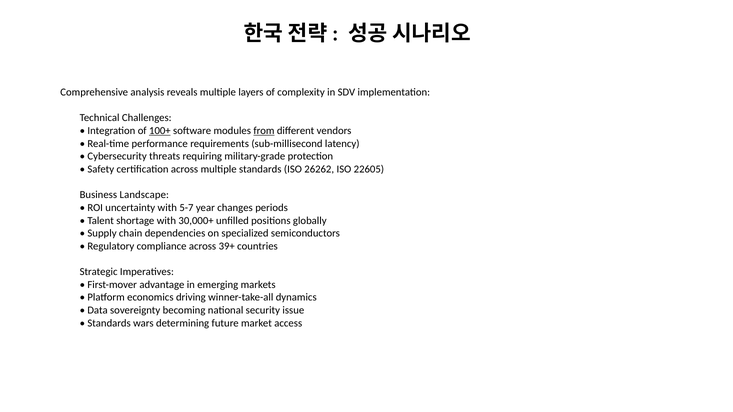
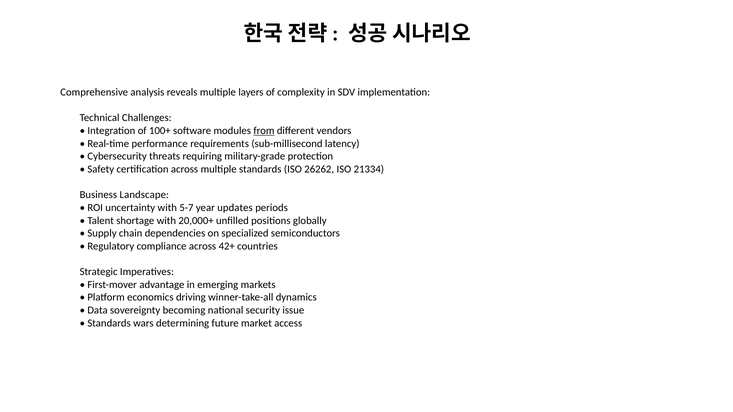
100+ underline: present -> none (160, 131)
22605: 22605 -> 21334 (369, 169)
changes: changes -> updates (235, 208)
30,000+: 30,000+ -> 20,000+ (196, 221)
39+: 39+ -> 42+ (227, 246)
